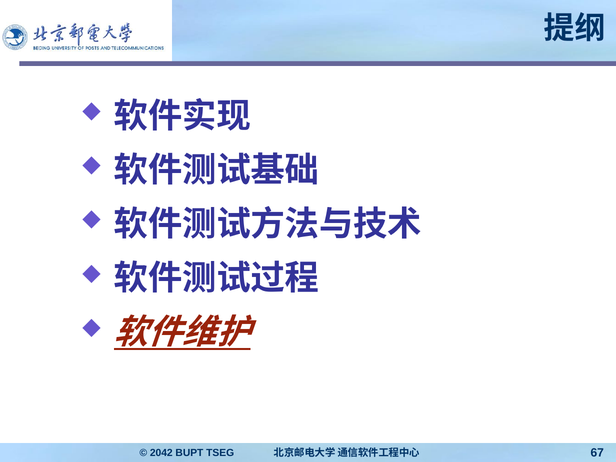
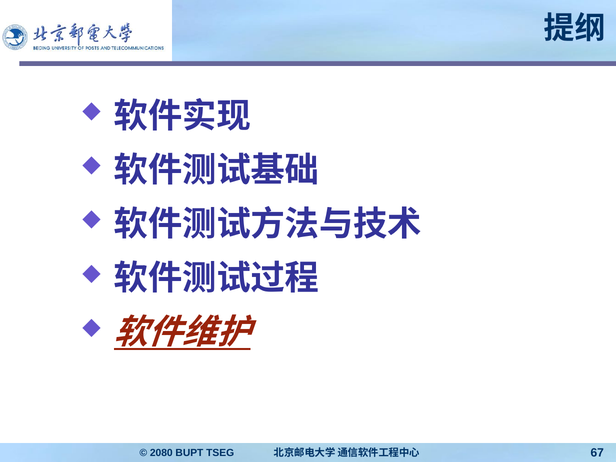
2042: 2042 -> 2080 (161, 453)
